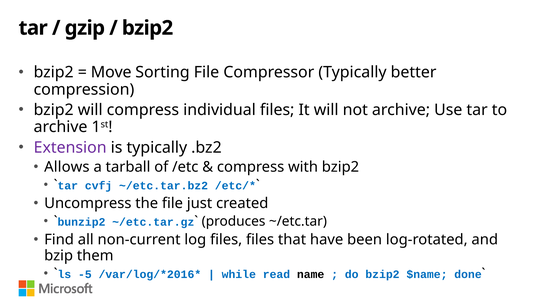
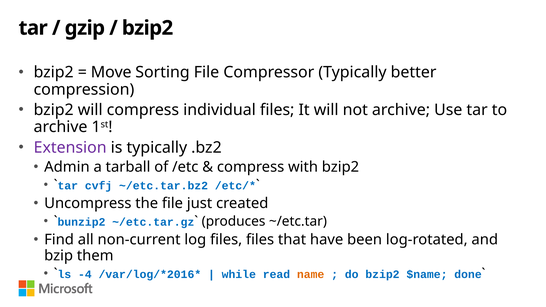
Allows: Allows -> Admin (67, 167)
-5: -5 -> -4 (85, 275)
name colour: black -> orange (311, 275)
